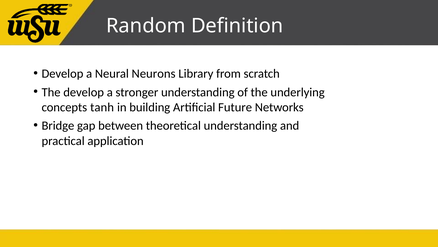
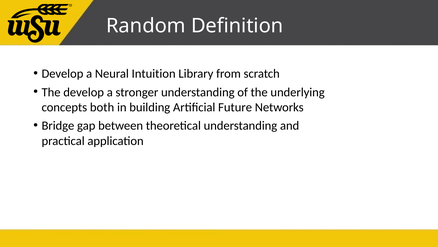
Neurons: Neurons -> Intuition (154, 73)
tanh: tanh -> both (102, 107)
